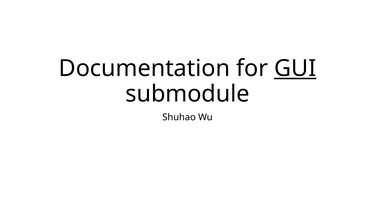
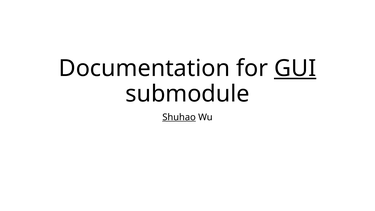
Shuhao underline: none -> present (179, 117)
